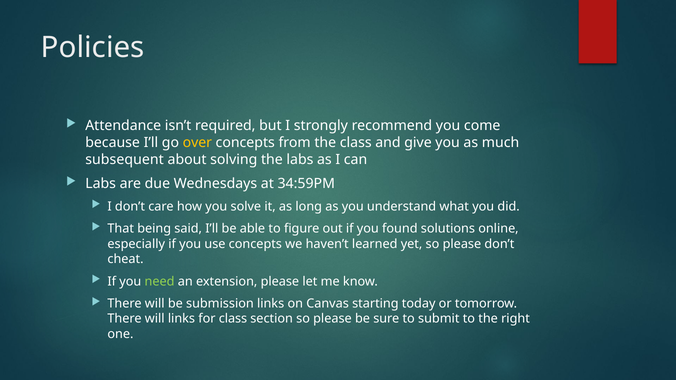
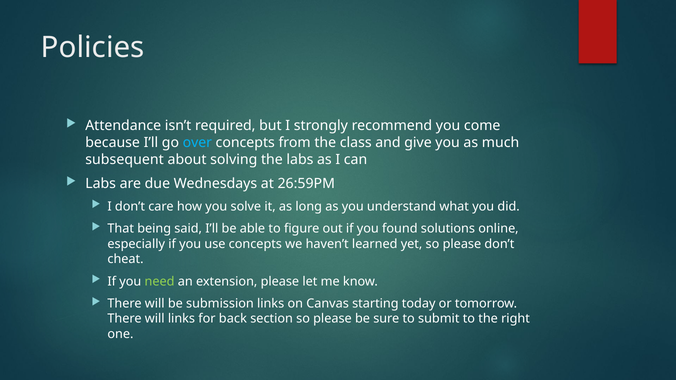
over colour: yellow -> light blue (197, 143)
34:59PM: 34:59PM -> 26:59PM (306, 184)
for class: class -> back (233, 319)
